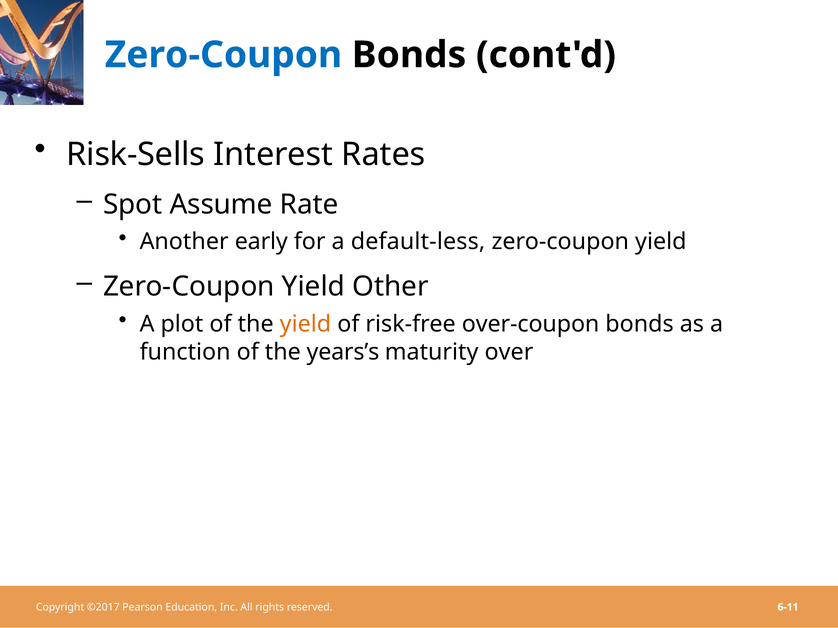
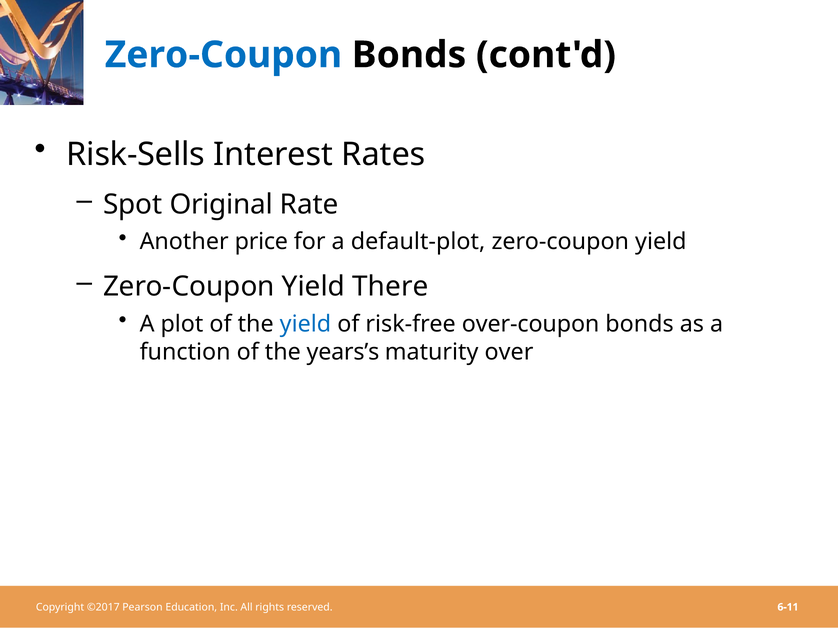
Assume: Assume -> Original (221, 205)
early: early -> price (261, 242)
default-less: default-less -> default-plot (418, 242)
Other: Other -> There (390, 287)
yield colour: orange -> blue (305, 324)
